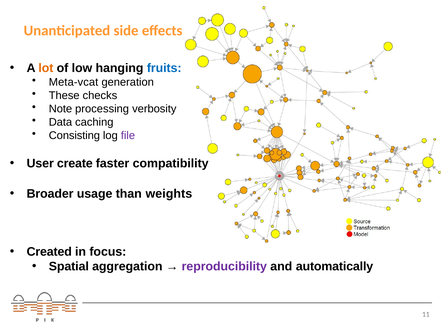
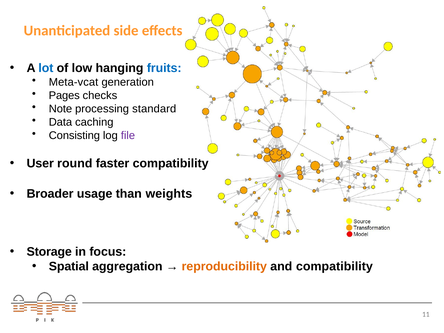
lot colour: orange -> blue (46, 68)
These: These -> Pages (64, 96)
verbosity: verbosity -> standard (154, 109)
create: create -> round (75, 164)
Created: Created -> Storage (49, 252)
reproducibility colour: purple -> orange (224, 267)
and automatically: automatically -> compatibility (334, 267)
